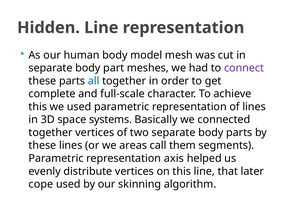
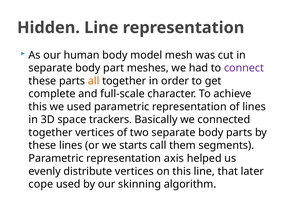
all colour: blue -> orange (94, 81)
systems: systems -> trackers (110, 119)
areas: areas -> starts (133, 145)
